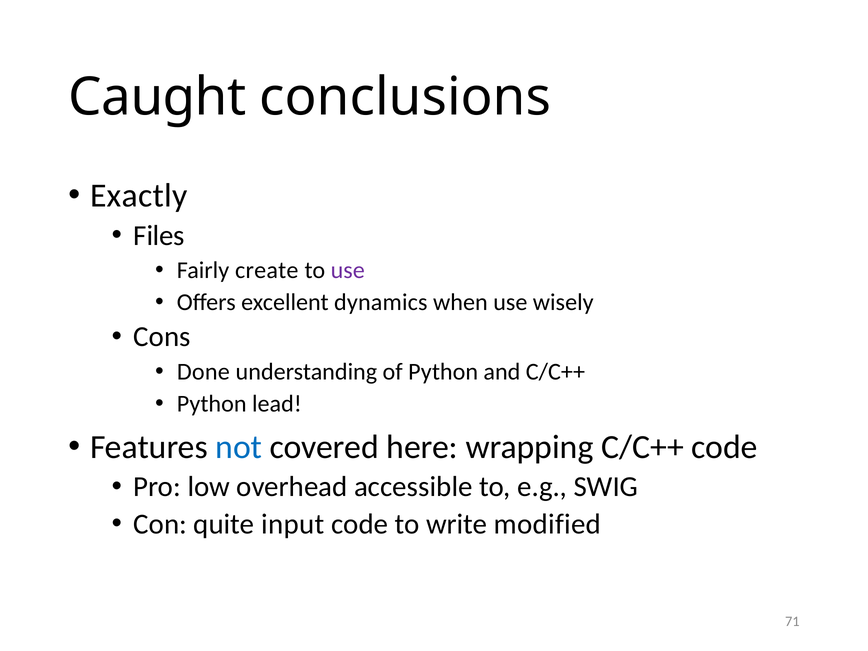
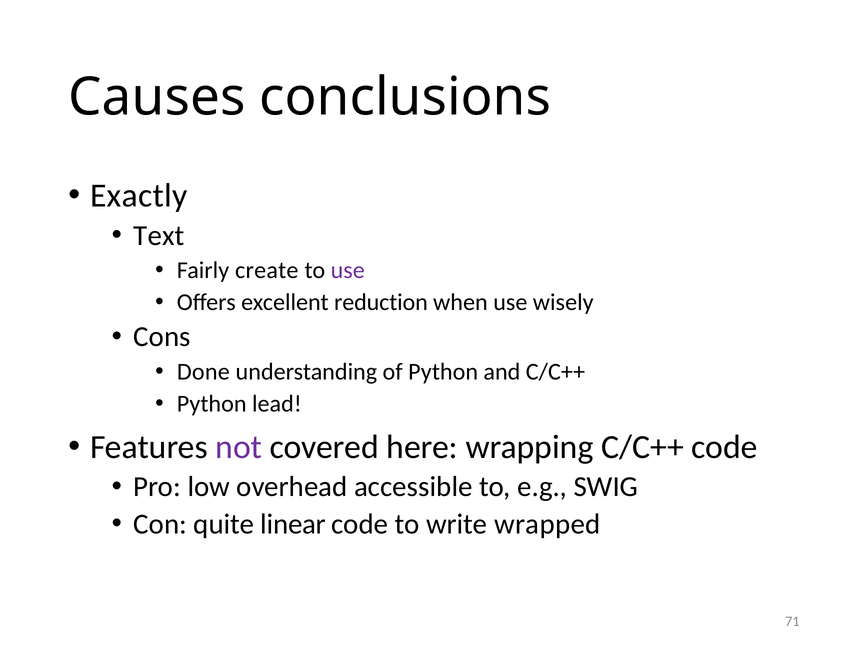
Caught: Caught -> Causes (157, 97)
Files: Files -> Text (159, 236)
dynamics: dynamics -> reduction (381, 302)
not colour: blue -> purple (239, 447)
input: input -> linear (293, 524)
modified: modified -> wrapped (547, 524)
